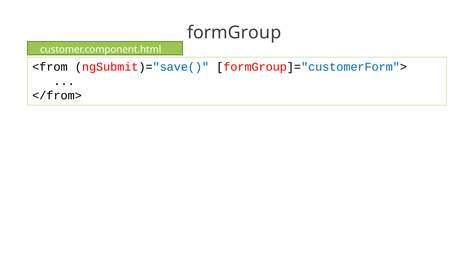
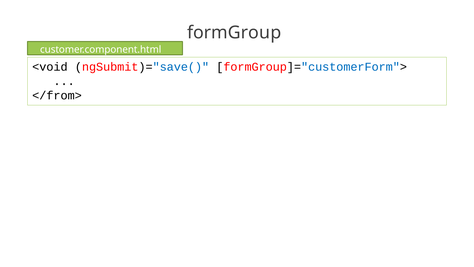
<from: <from -> <void (50, 67)
